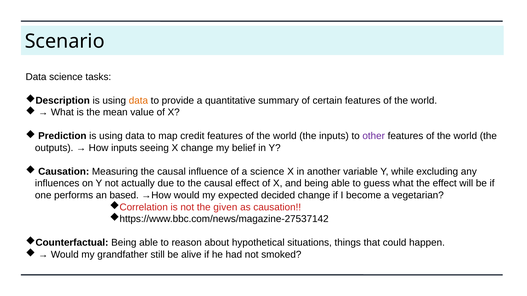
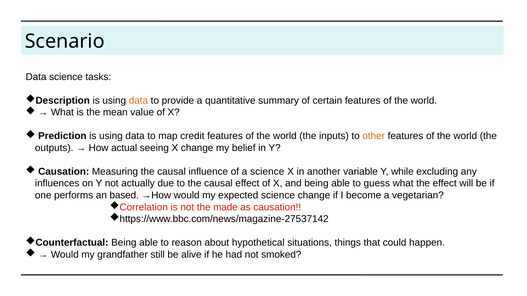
other colour: purple -> orange (374, 136)
How inputs: inputs -> actual (124, 148)
expected decided: decided -> science (278, 196)
given: given -> made (225, 207)
